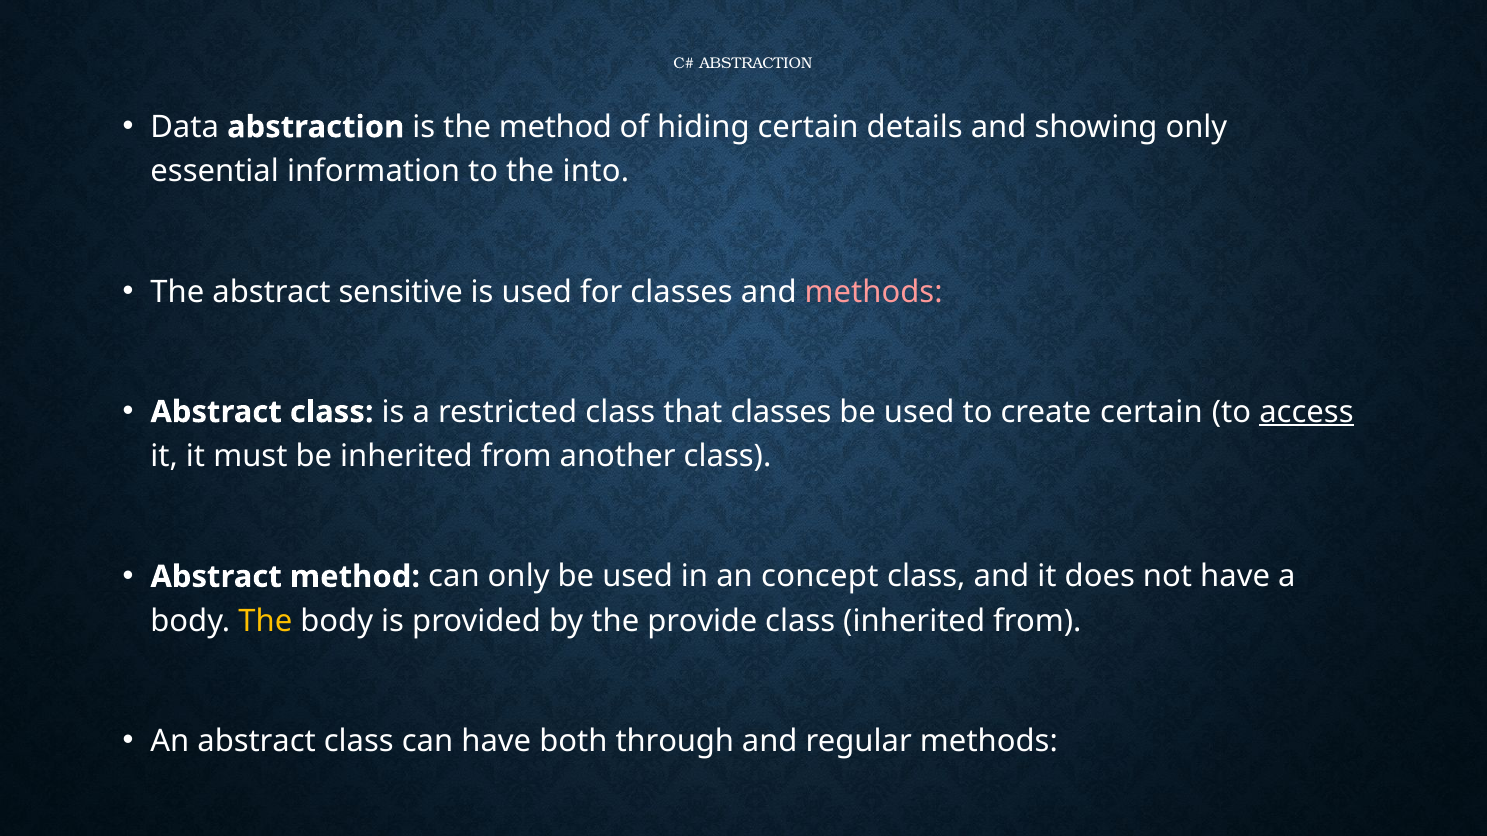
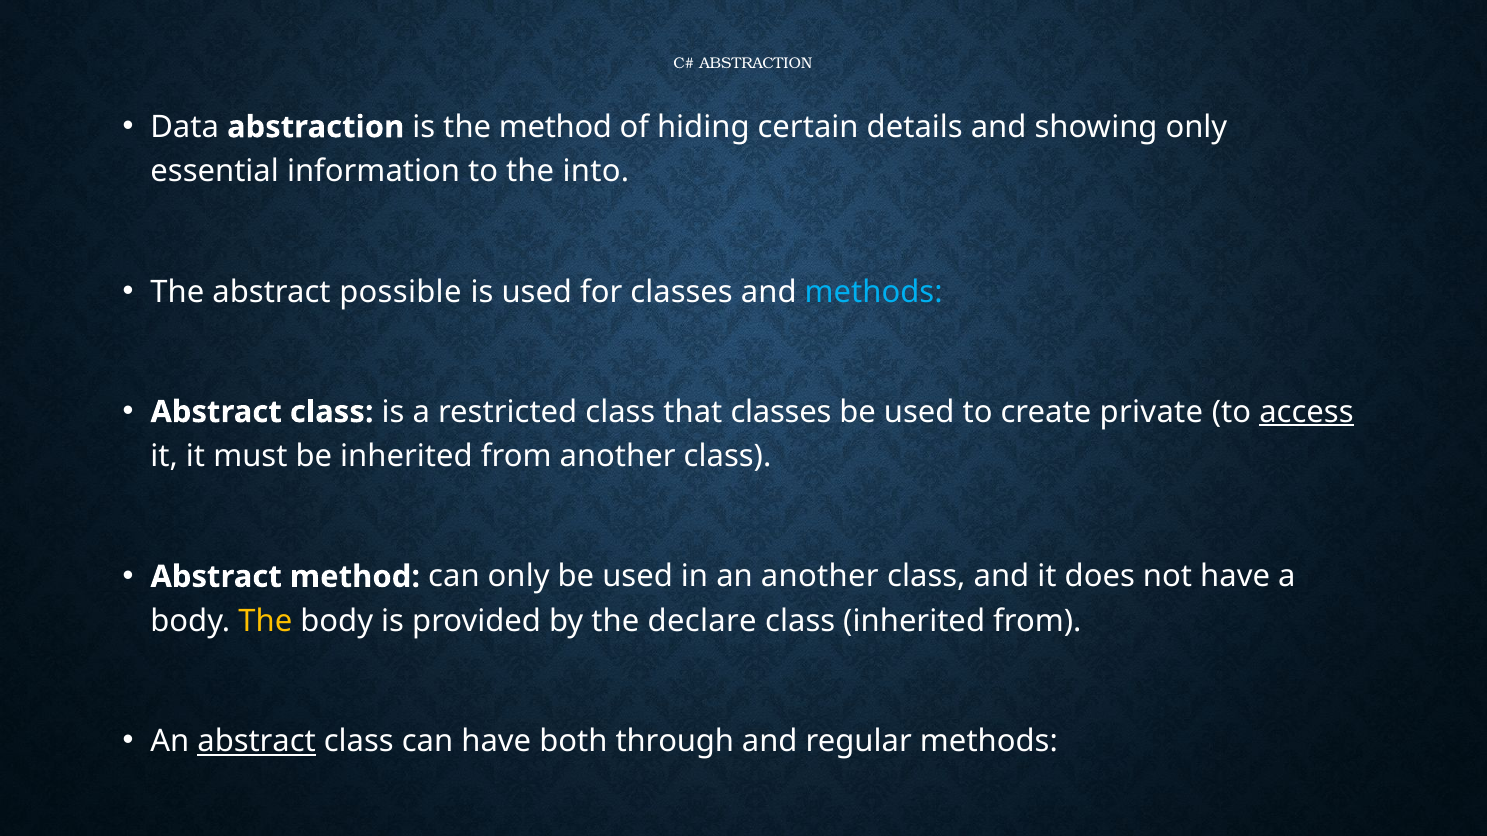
sensitive: sensitive -> possible (400, 292)
methods colour: pink -> light blue (874, 292)
create certain: certain -> private (1151, 412)
an concept: concept -> another (820, 577)
provide: provide -> declare (702, 622)
abstract underline: none -> present (257, 742)
